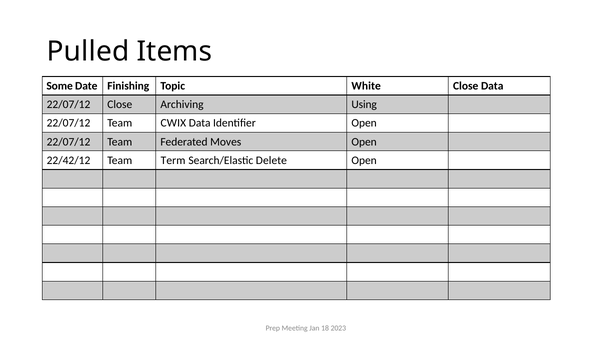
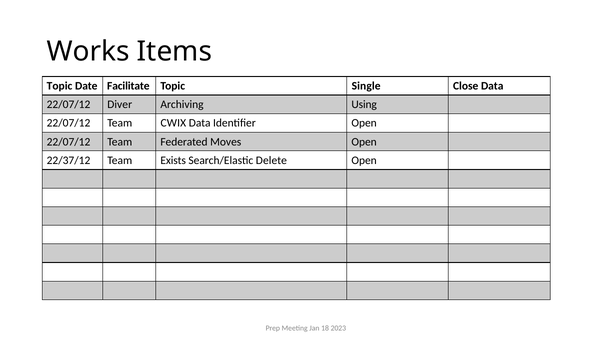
Pulled: Pulled -> Works (88, 51)
Some: Some -> Topic (60, 86)
Finishing: Finishing -> Facilitate (128, 86)
White: White -> Single (366, 86)
22/07/12 Close: Close -> Diver (120, 105)
22/42/12: 22/42/12 -> 22/37/12 (68, 160)
Term: Term -> Exists (173, 160)
